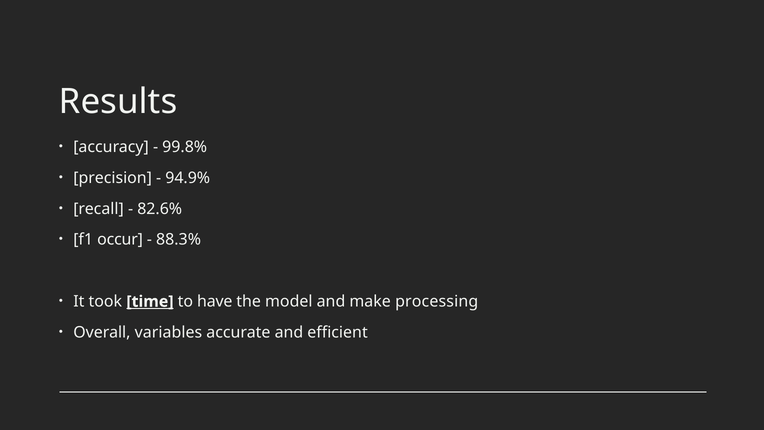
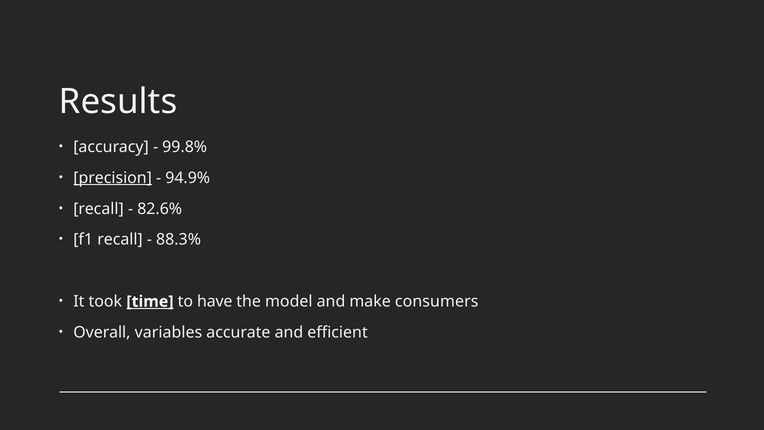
precision underline: none -> present (113, 178)
f1 occur: occur -> recall (120, 240)
processing: processing -> consumers (437, 301)
